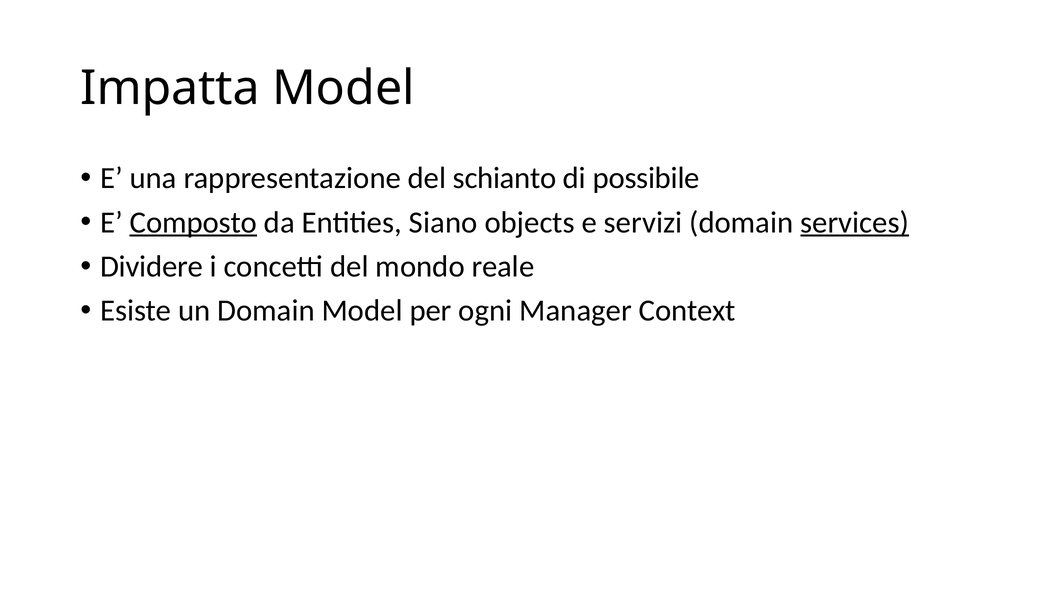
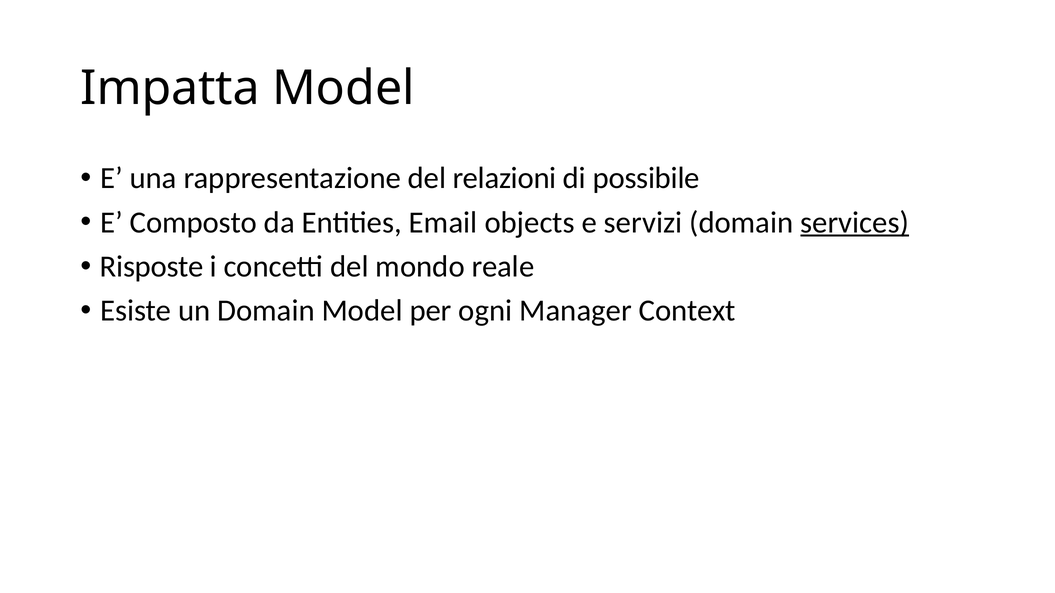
schianto: schianto -> relazioni (505, 178)
Composto underline: present -> none (193, 223)
Siano: Siano -> Email (443, 223)
Dividere: Dividere -> Risposte (152, 267)
